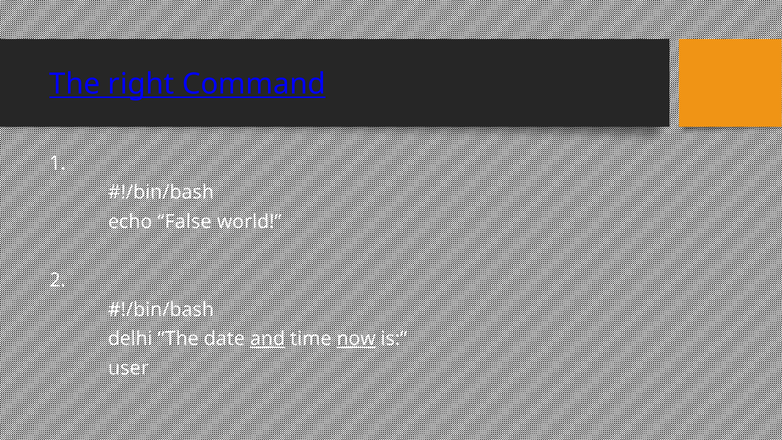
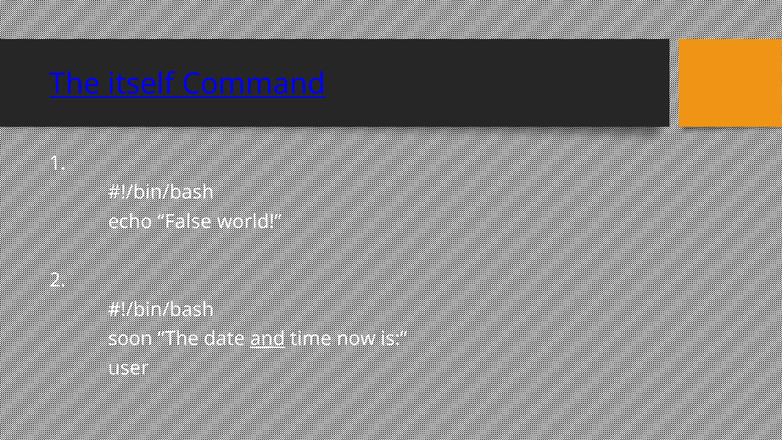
right: right -> itself (141, 84)
delhi: delhi -> soon (130, 339)
now underline: present -> none (356, 339)
